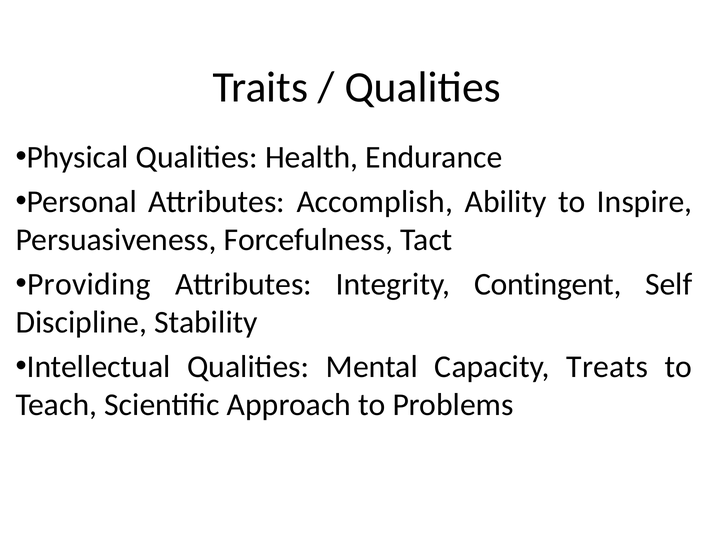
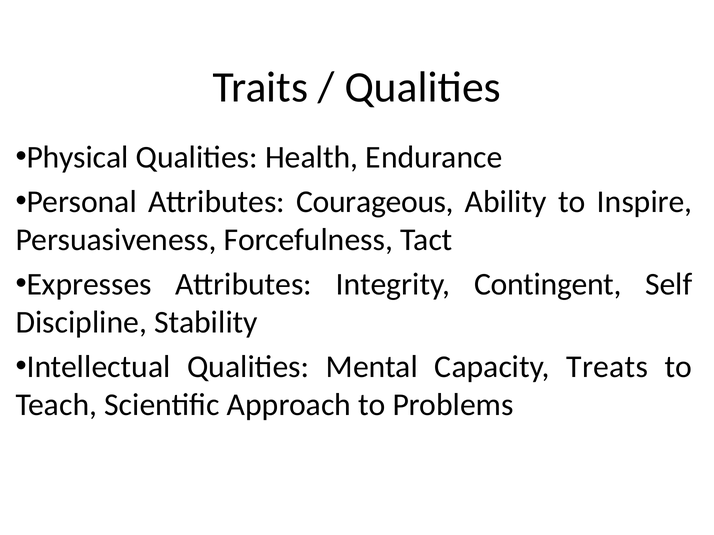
Accomplish: Accomplish -> Courageous (375, 202)
Providing: Providing -> Expresses (89, 285)
